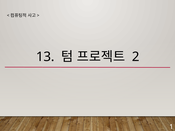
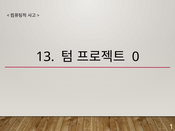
2: 2 -> 0 (136, 57)
